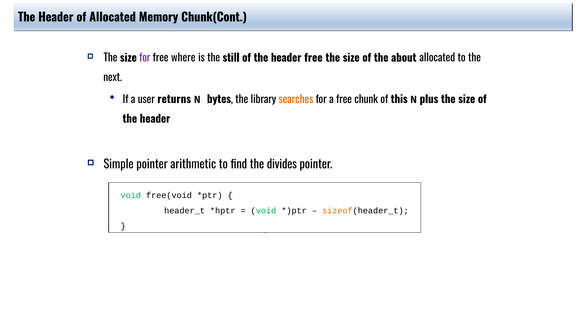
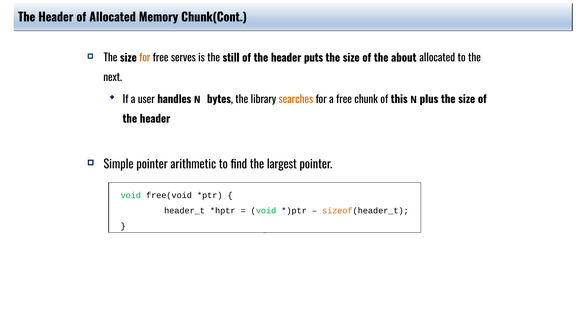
for colour: purple -> orange (145, 58)
where: where -> serves (183, 58)
header free: free -> puts (314, 58)
returns: returns -> handles (174, 99)
divides: divides -> largest (282, 164)
